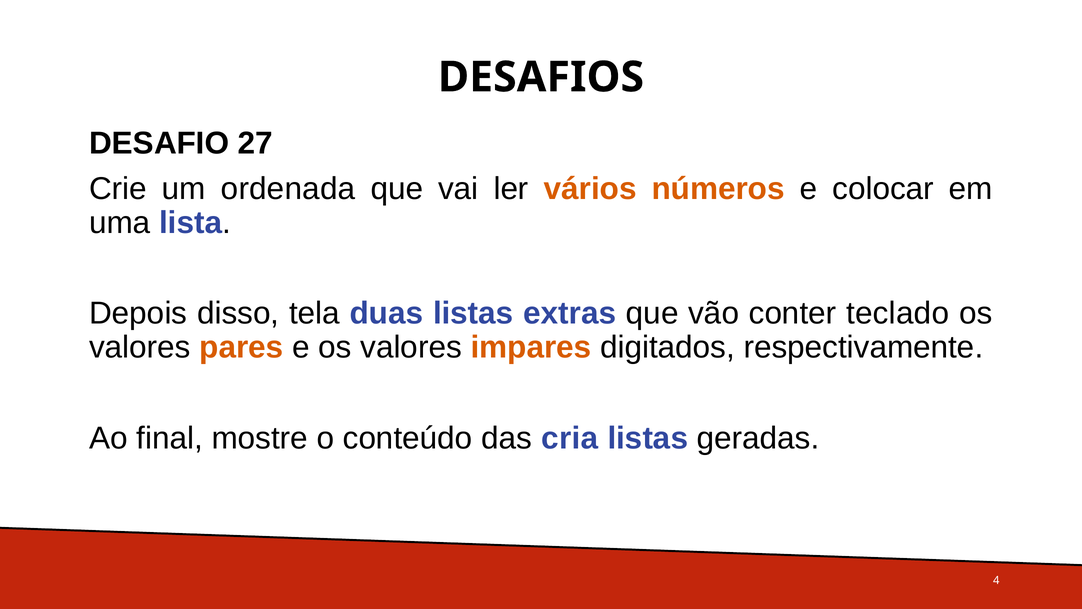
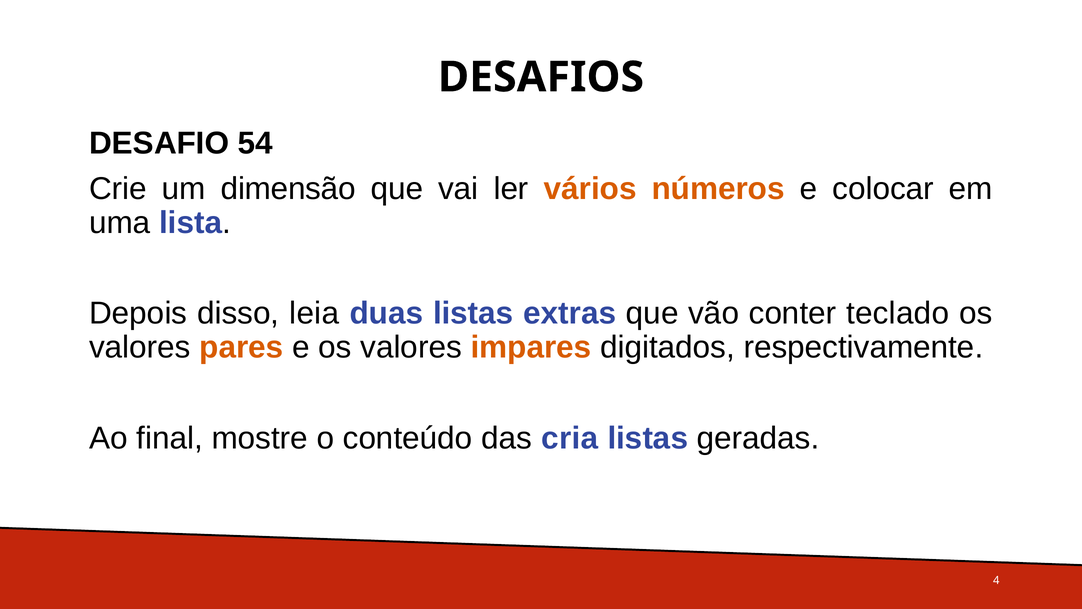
27: 27 -> 54 (255, 143)
ordenada: ordenada -> dimensão (288, 189)
tela: tela -> leia (314, 313)
